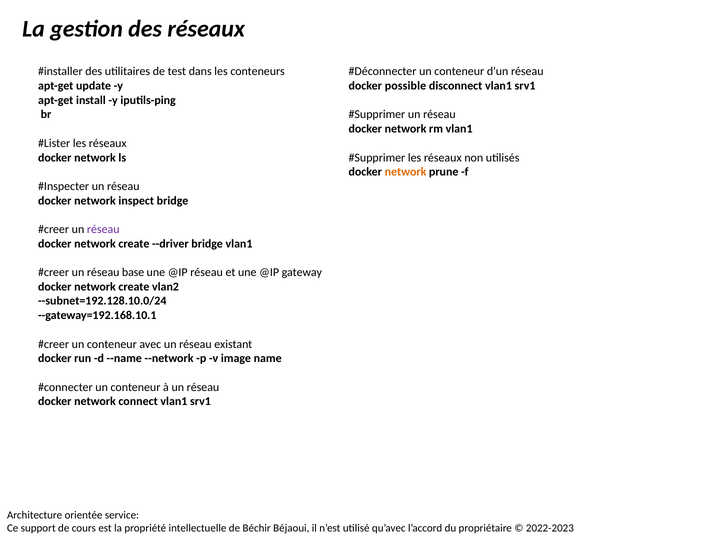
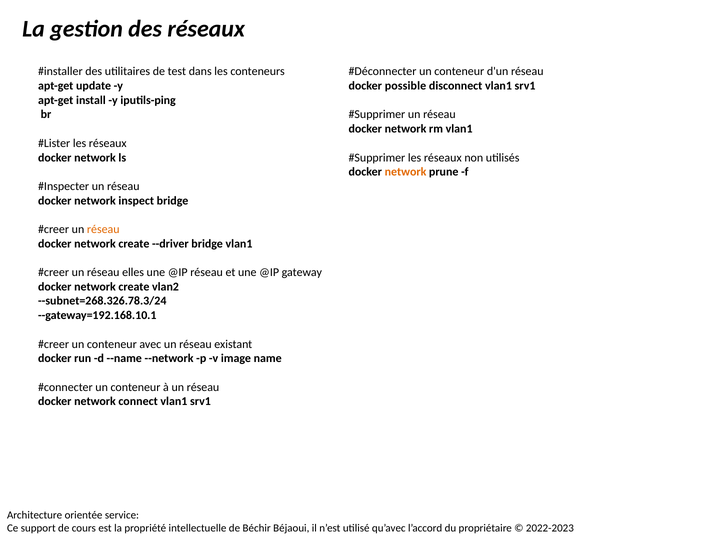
réseau colour: purple -> orange (103, 229)
base: base -> elles (133, 272)
--subnet=192.128.10.0/24: --subnet=192.128.10.0/24 -> --subnet=268.326.78.3/24 (102, 301)
